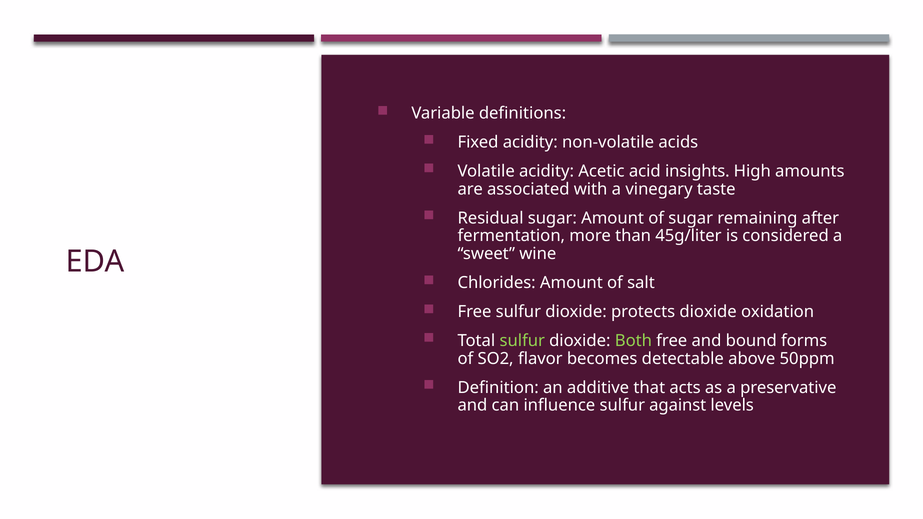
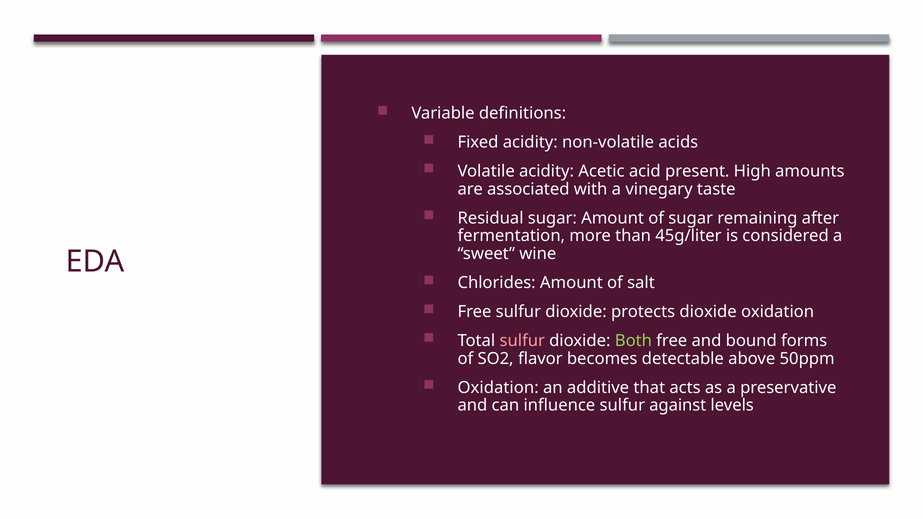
insights: insights -> present (697, 171)
sulfur colour: light green -> pink (522, 341)
Definition: Definition -> Oxidation (498, 388)
